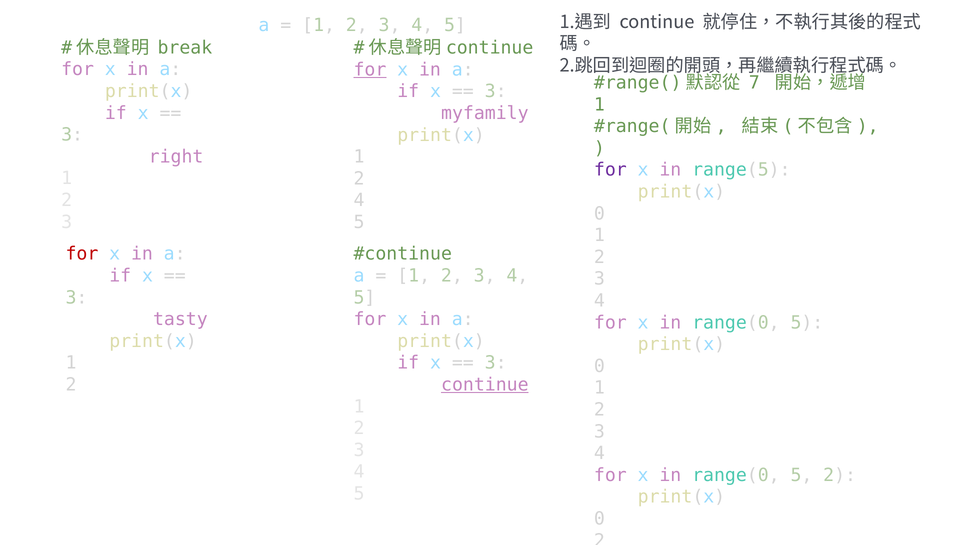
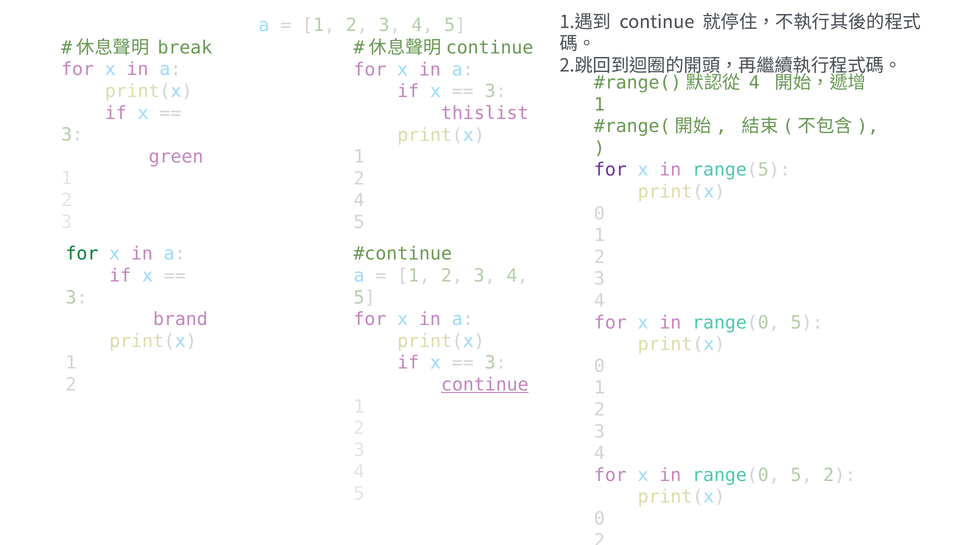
for underline: present -> none (370, 70)
7: 7 -> 4 (754, 83)
myfamily: myfamily -> thislist (485, 113)
right: right -> green (176, 157)
for colour: red -> green (82, 254)
tasty: tasty -> brand (180, 320)
